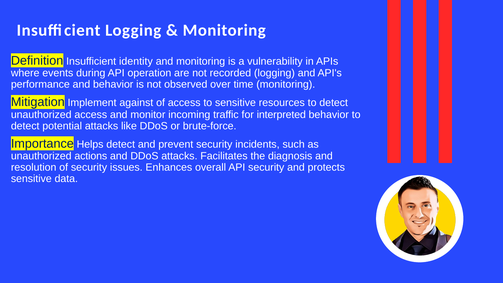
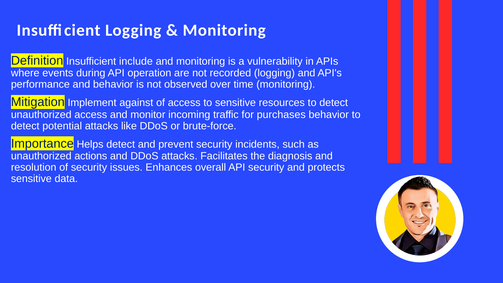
identity: identity -> include (136, 61)
interpreted: interpreted -> purchases (281, 115)
